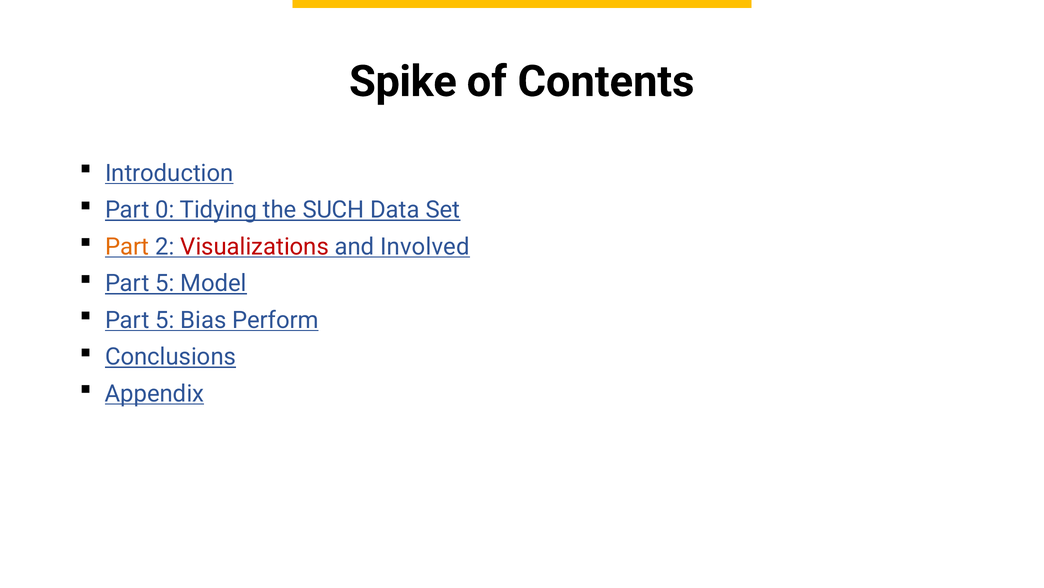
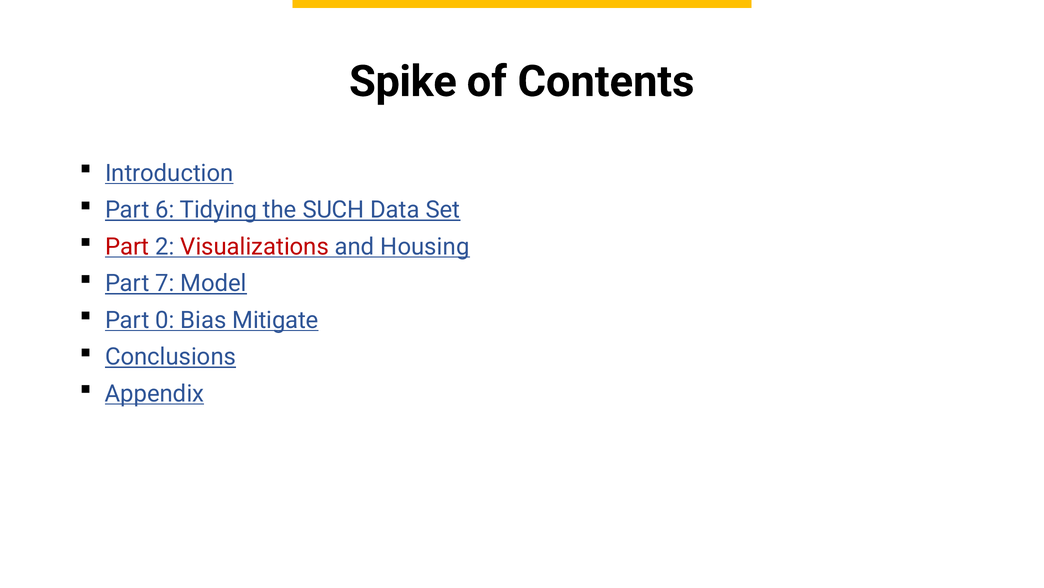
0: 0 -> 6 (165, 210)
Part colour: orange -> red (127, 246)
Involved: Involved -> Housing (425, 246)
5: 5 -> 7 (165, 283)
5: 5 -> 0 (165, 320)
Perform: Perform -> Mitigate (275, 320)
